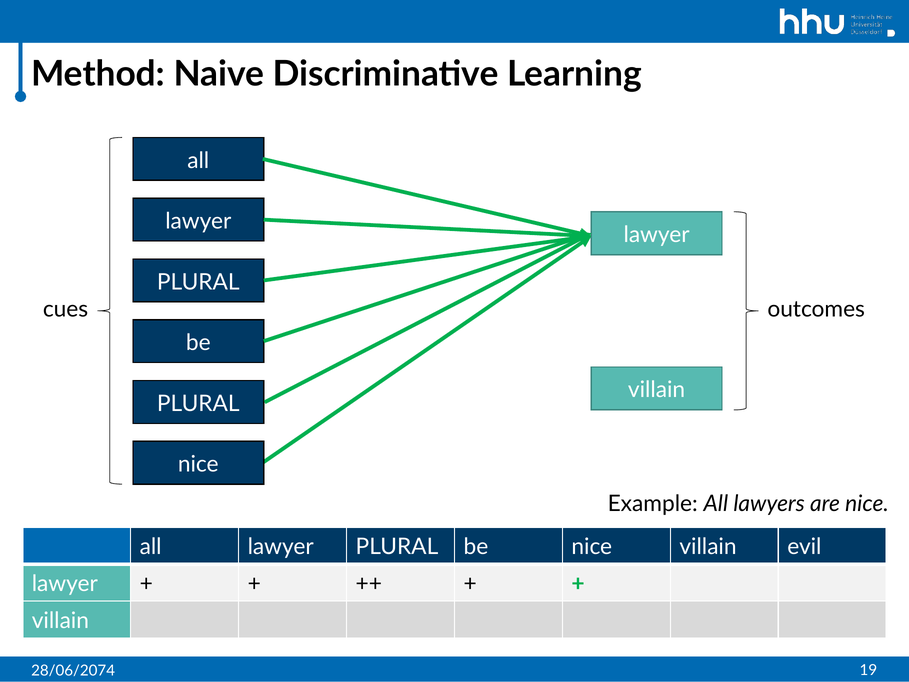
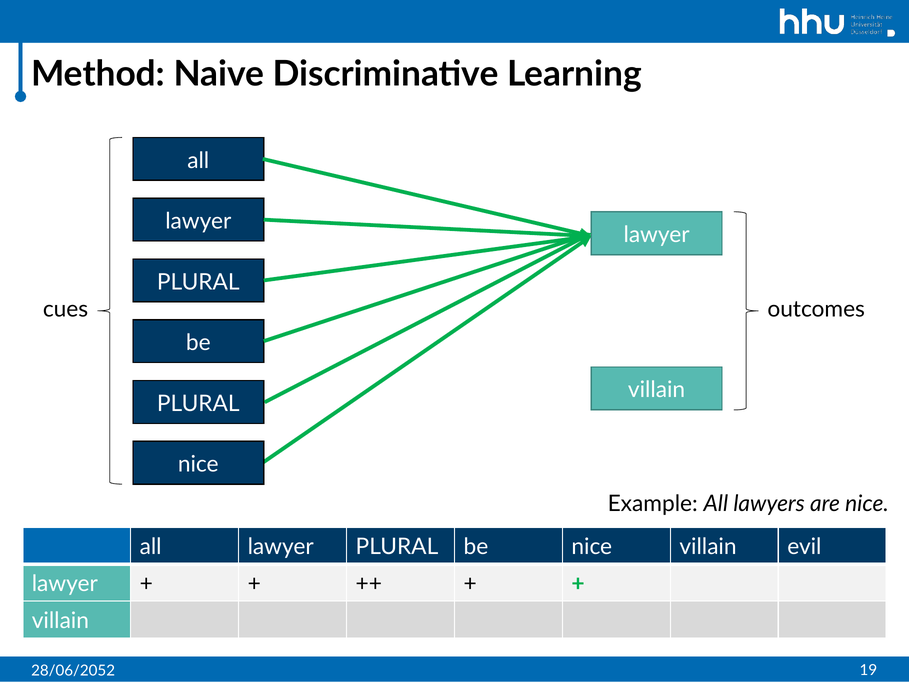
28/06/2074: 28/06/2074 -> 28/06/2052 (73, 671)
